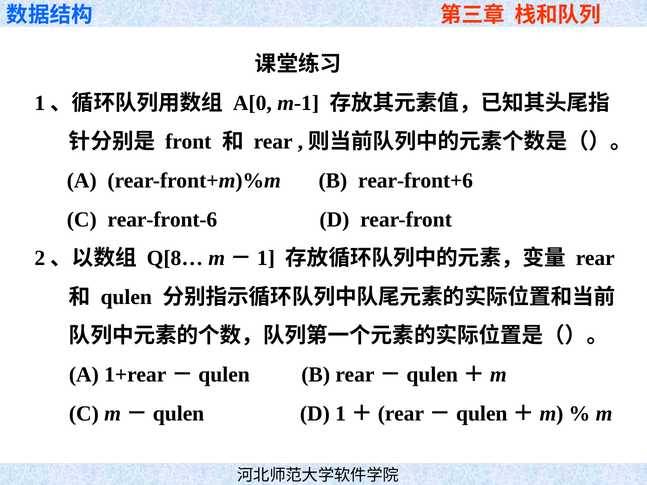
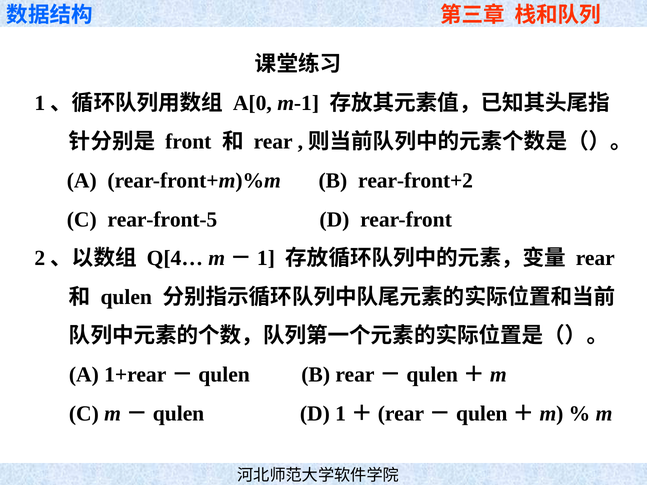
rear-front+6: rear-front+6 -> rear-front+2 (416, 181)
rear-front-6: rear-front-6 -> rear-front-5 (162, 220)
Q[8…: Q[8… -> Q[4… (175, 258)
